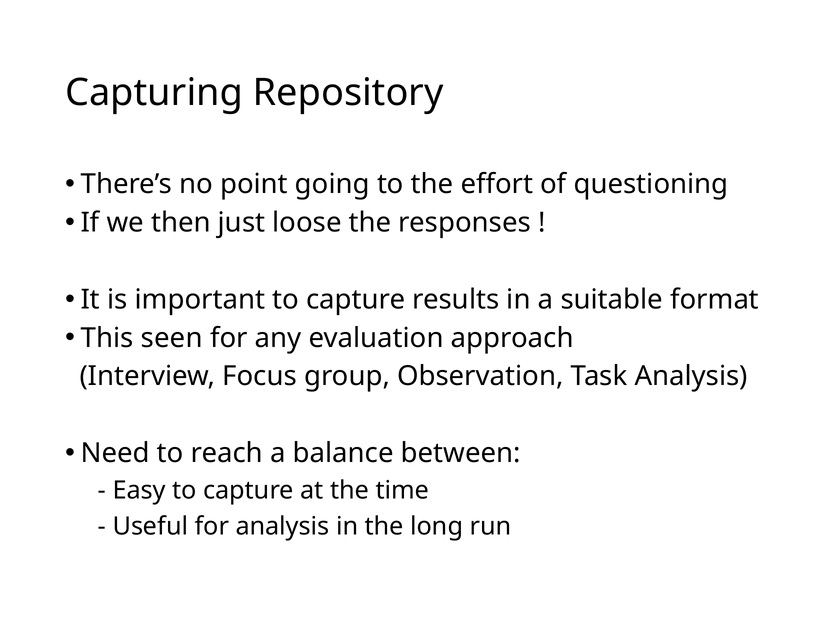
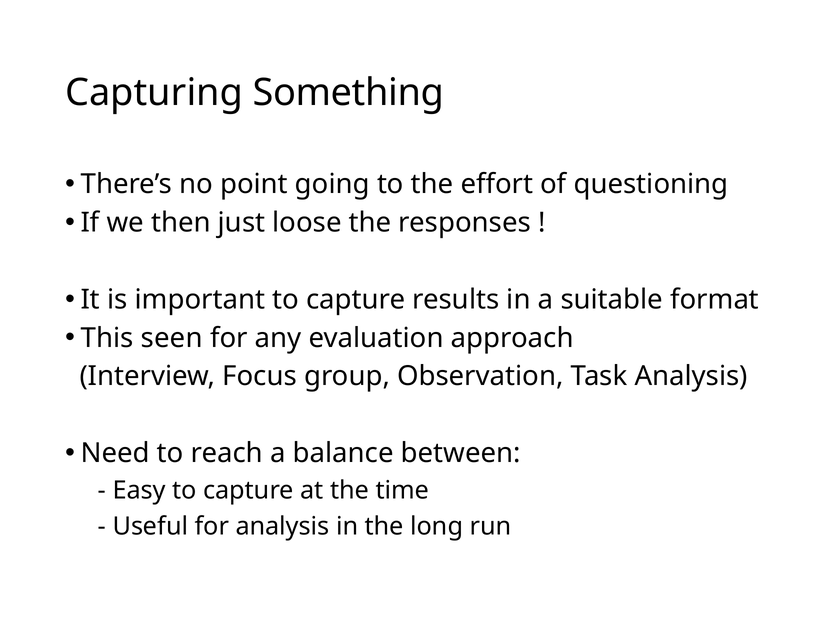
Repository: Repository -> Something (348, 93)
